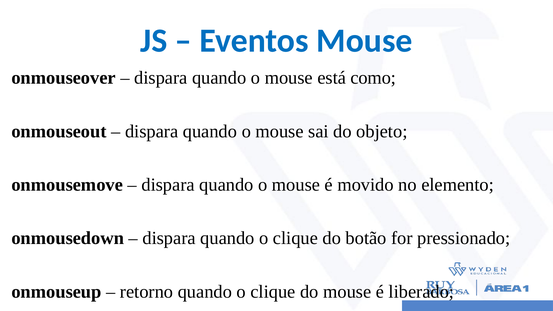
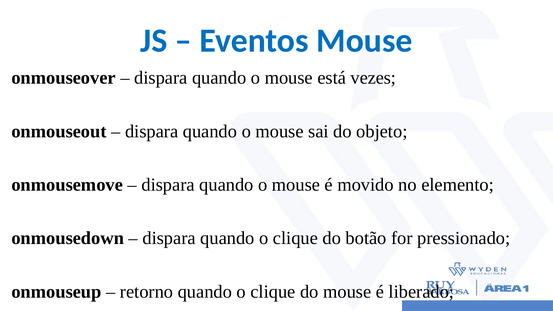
como: como -> vezes (373, 78)
